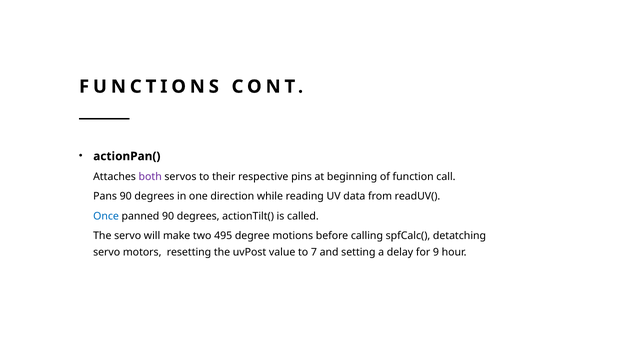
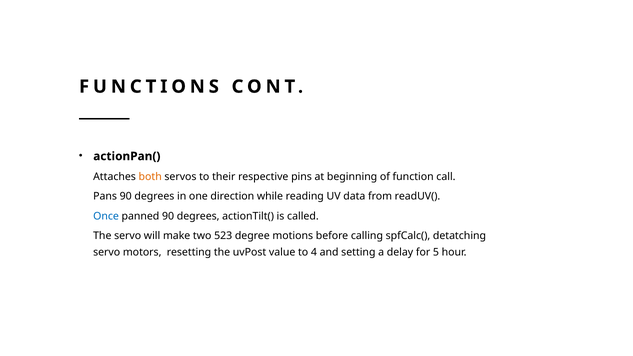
both colour: purple -> orange (150, 177)
495: 495 -> 523 (223, 236)
7: 7 -> 4 (314, 252)
9: 9 -> 5 (436, 252)
